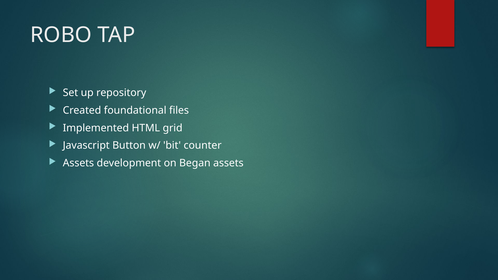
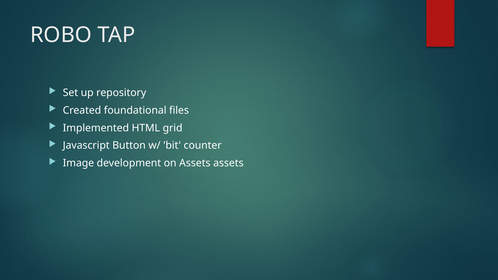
Assets: Assets -> Image (78, 163)
on Began: Began -> Assets (195, 163)
